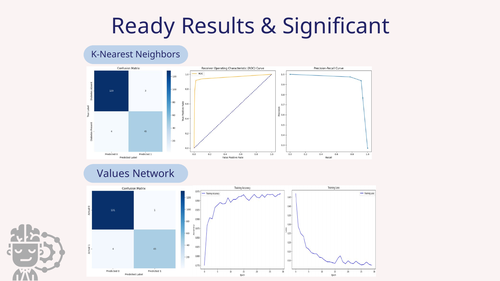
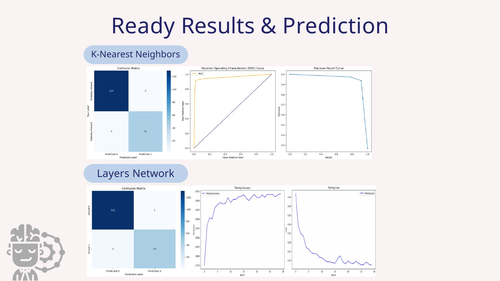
Significant: Significant -> Prediction (336, 26)
Values: Values -> Layers (113, 174)
